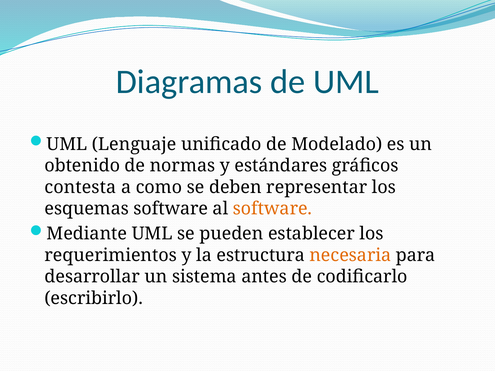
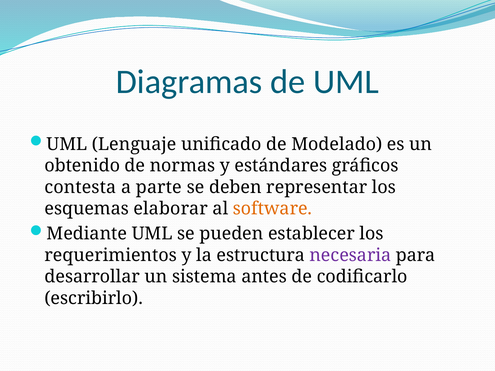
como: como -> parte (159, 187)
esquemas software: software -> elaborar (171, 209)
necesaria colour: orange -> purple (350, 255)
